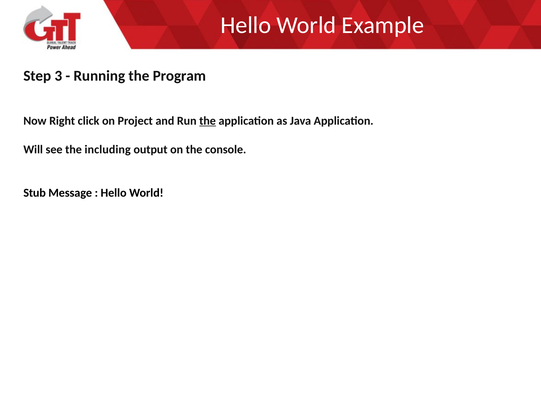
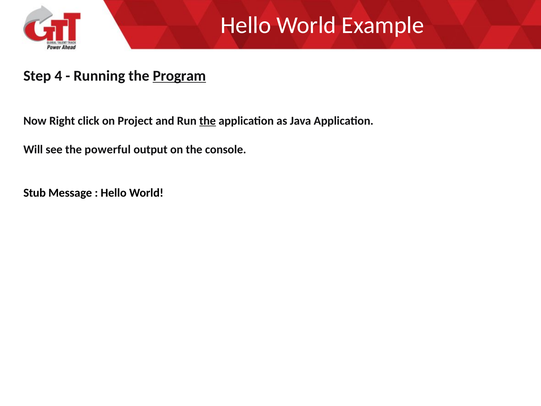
3: 3 -> 4 (58, 76)
Program underline: none -> present (179, 76)
including: including -> powerful (108, 150)
